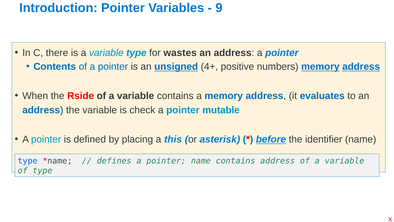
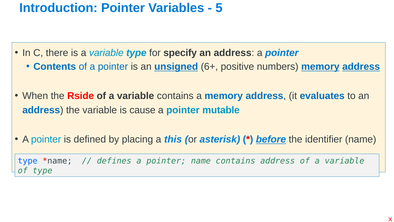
9: 9 -> 5 (219, 8)
wastes: wastes -> specify (180, 53)
4+: 4+ -> 6+ (209, 67)
check: check -> cause (142, 110)
